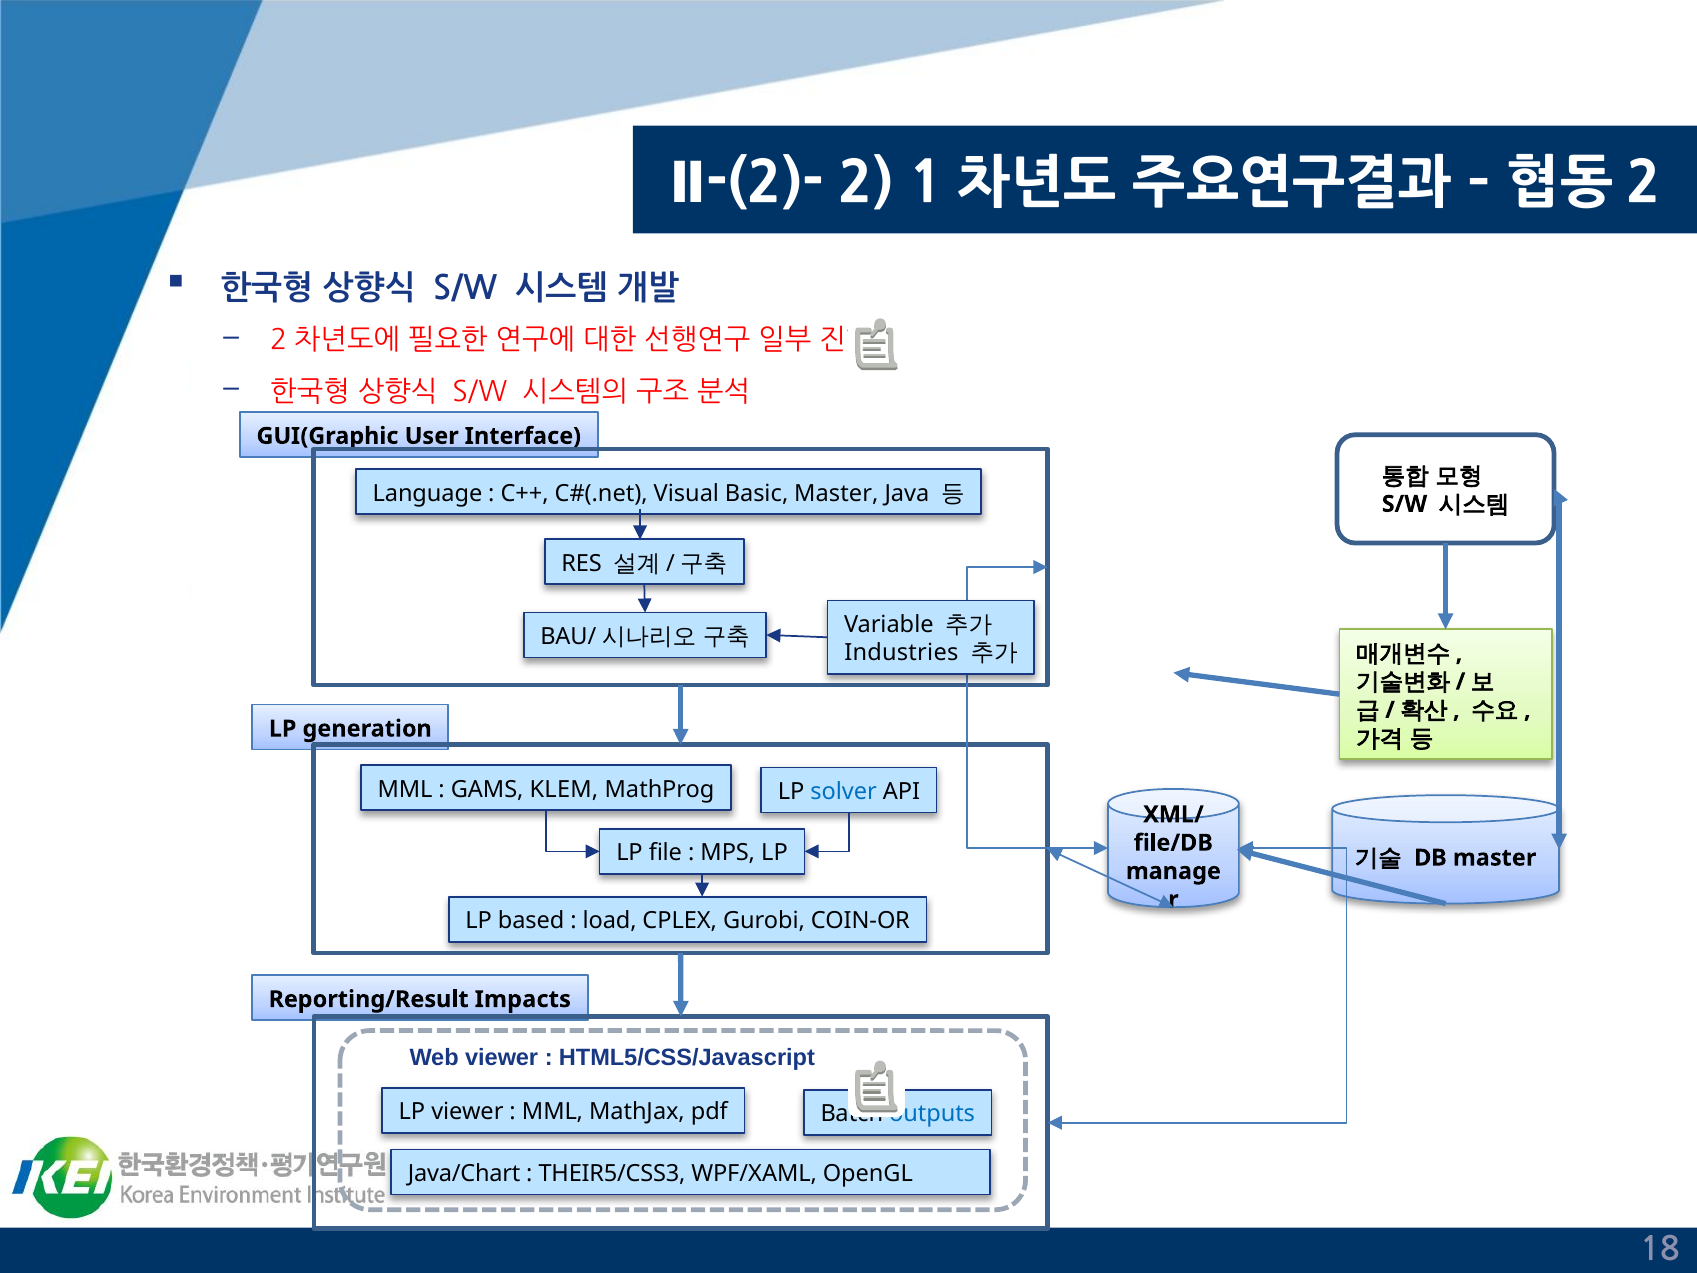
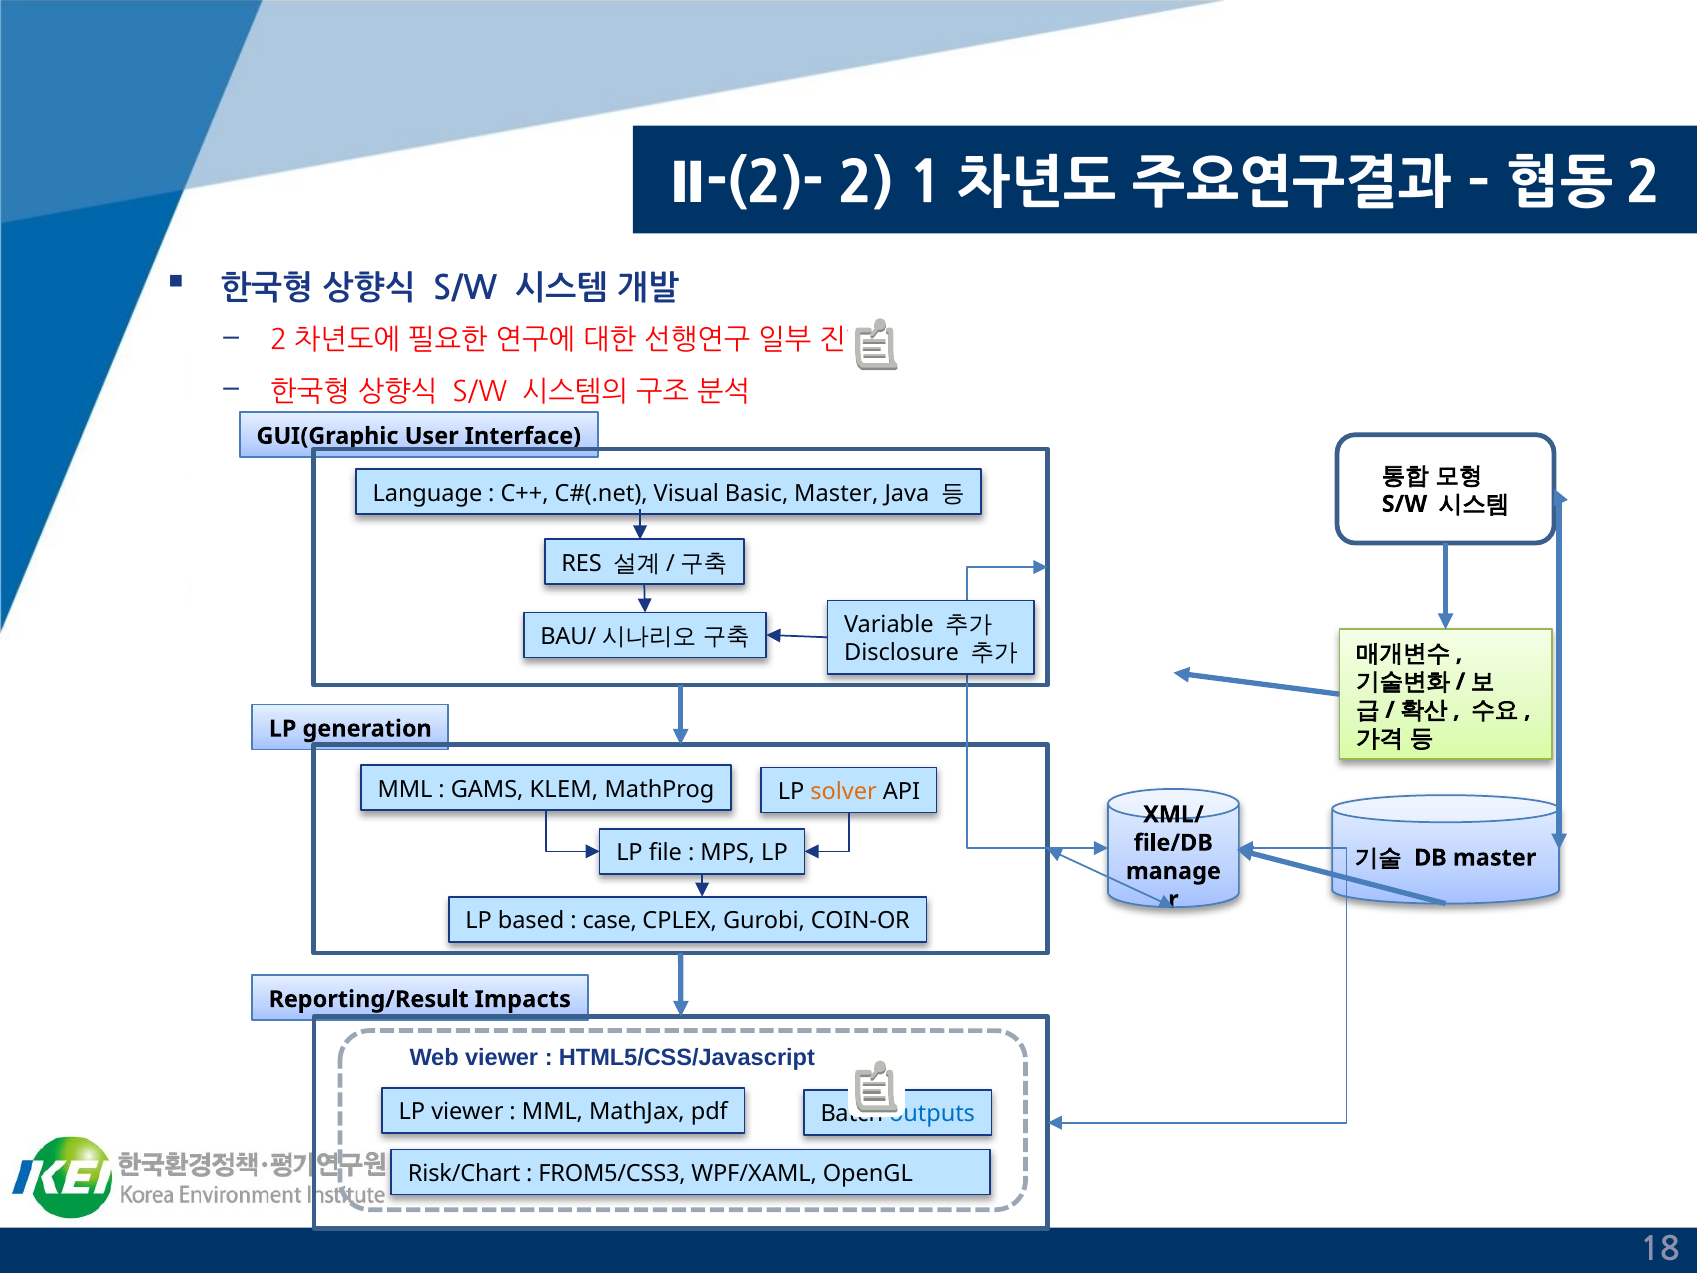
Industries: Industries -> Disclosure (902, 653)
solver colour: blue -> orange (844, 792)
load: load -> case (610, 921)
Java/Chart: Java/Chart -> Risk/Chart (464, 1173)
THEIR5/CSS3: THEIR5/CSS3 -> FROM5/CSS3 (612, 1173)
